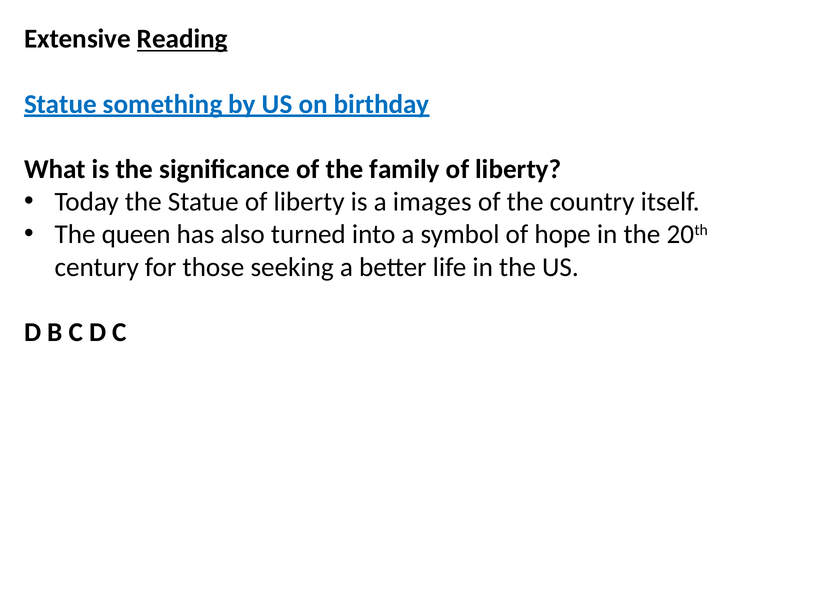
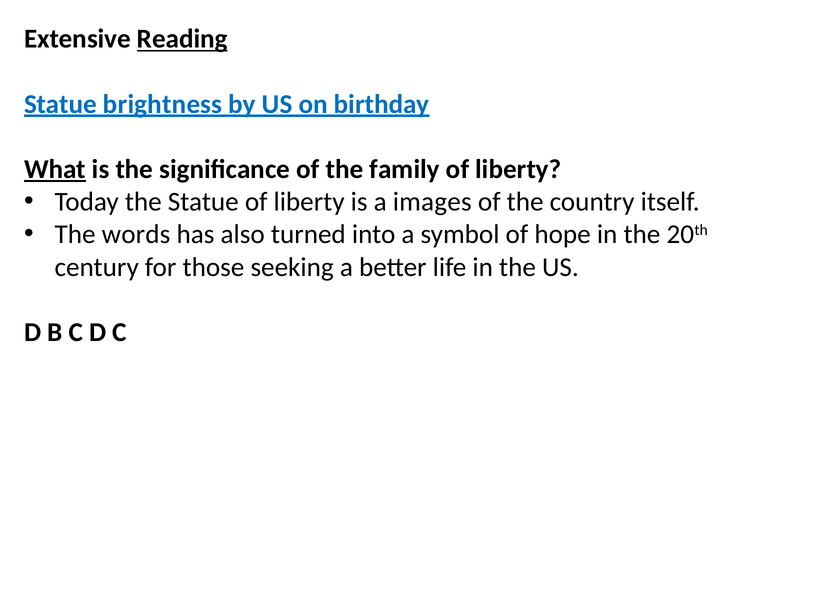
something: something -> brightness (163, 104)
What underline: none -> present (55, 169)
queen: queen -> words (136, 235)
